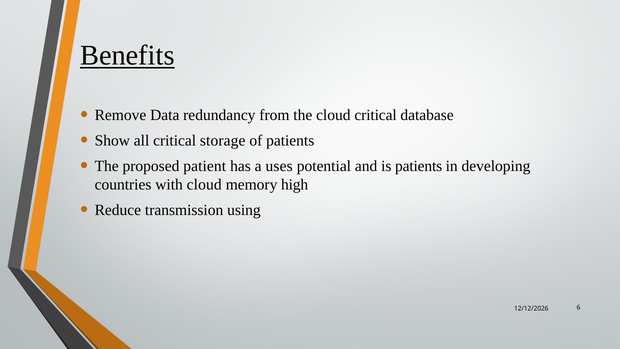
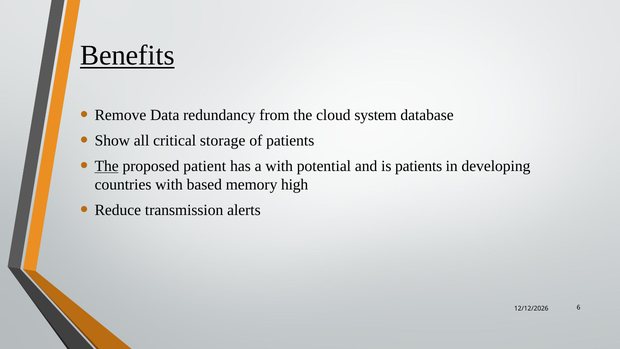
cloud critical: critical -> system (376, 115)
The underline: none -> present (107, 166)
a uses: uses -> with (279, 166)
with cloud: cloud -> based (204, 185)
using: using -> alerts (244, 210)
